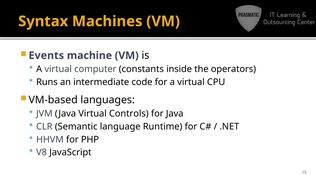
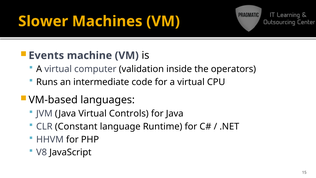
Syntax: Syntax -> Slower (43, 21)
constants: constants -> validation (141, 69)
Semantic: Semantic -> Constant (76, 126)
